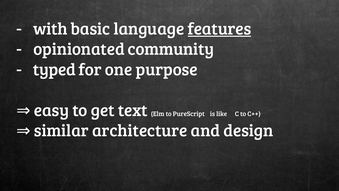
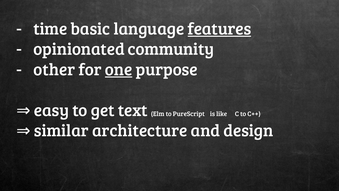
with: with -> time (50, 29)
typed: typed -> other (54, 70)
one underline: none -> present (119, 70)
